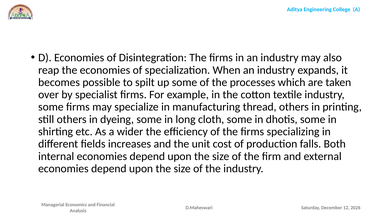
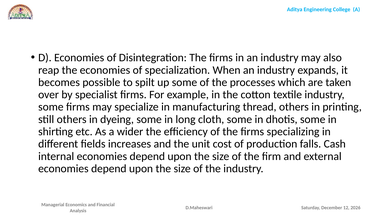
Both: Both -> Cash (335, 144)
